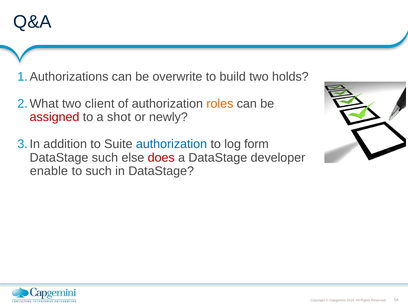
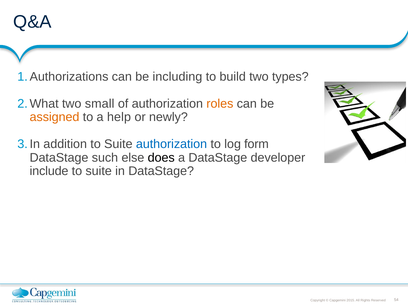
overwrite: overwrite -> including (177, 77)
holds: holds -> types (290, 77)
client: client -> small (100, 104)
assigned colour: red -> orange (55, 117)
shot: shot -> help (119, 117)
does colour: red -> black (161, 158)
enable: enable -> include (49, 171)
such: such -> suite (99, 171)
